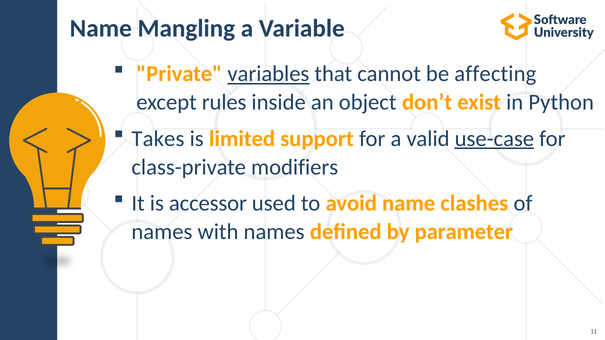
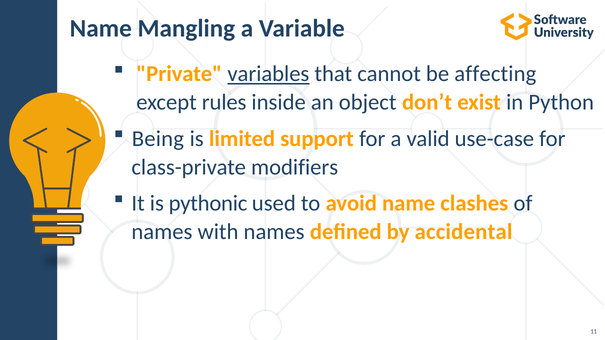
Takes: Takes -> Being (158, 139)
use-case underline: present -> none (494, 139)
accessor: accessor -> pythonic (208, 203)
parameter: parameter -> accidental (464, 232)
